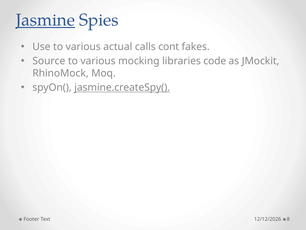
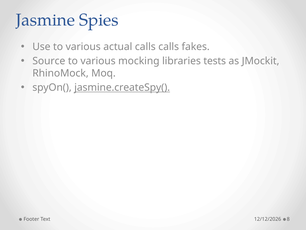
Jasmine underline: present -> none (45, 20)
calls cont: cont -> calls (169, 47)
code: code -> tests (215, 61)
